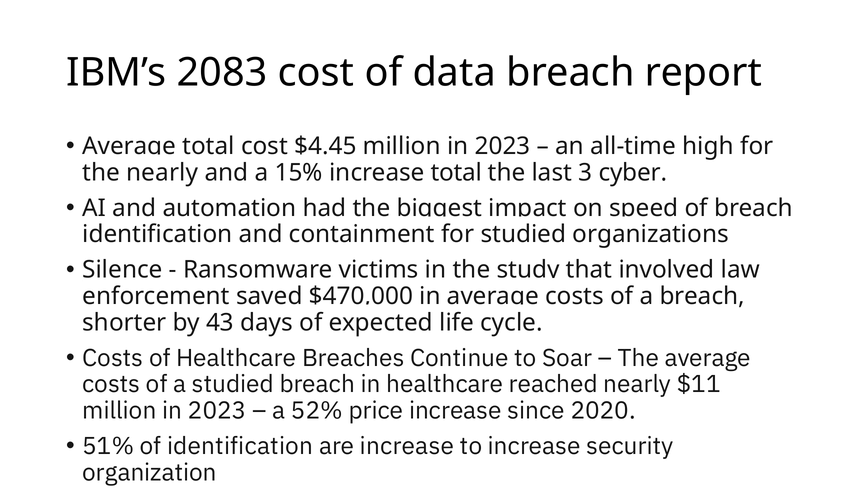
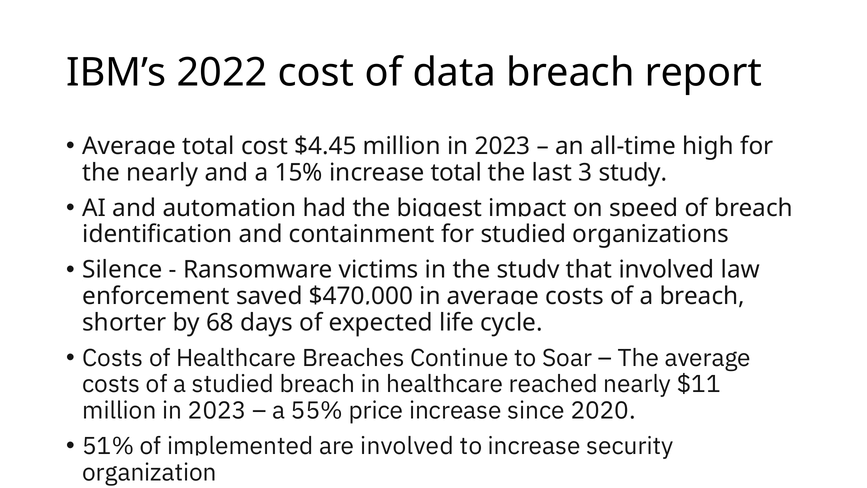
2083: 2083 -> 2022 (222, 73)
3 cyber: cyber -> study (633, 172)
43: 43 -> 68 (220, 322)
52%: 52% -> 55% (317, 411)
identification: identification -> implemented (240, 446)
are increase: increase -> involved (407, 446)
